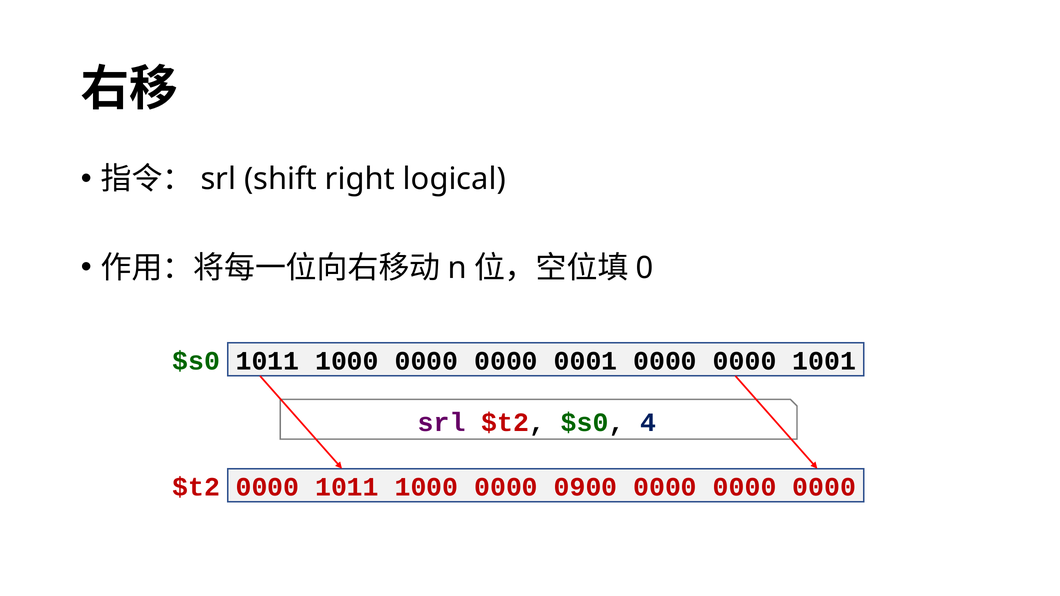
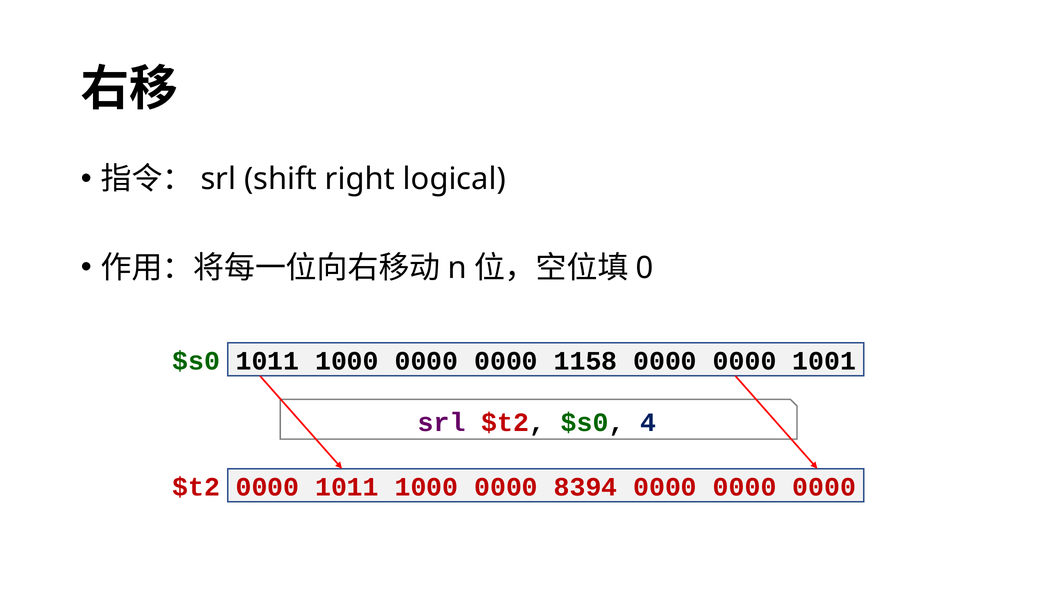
0001: 0001 -> 1158 (586, 361)
0900: 0900 -> 8394 (586, 487)
